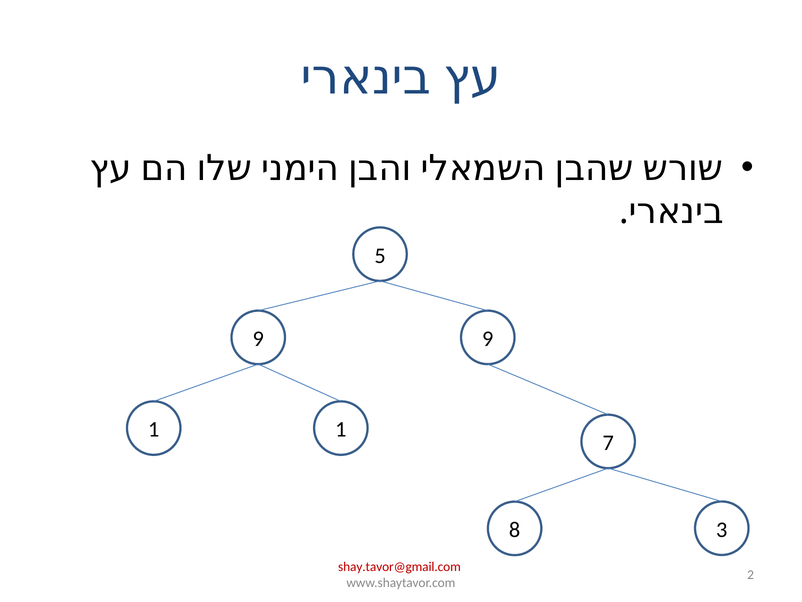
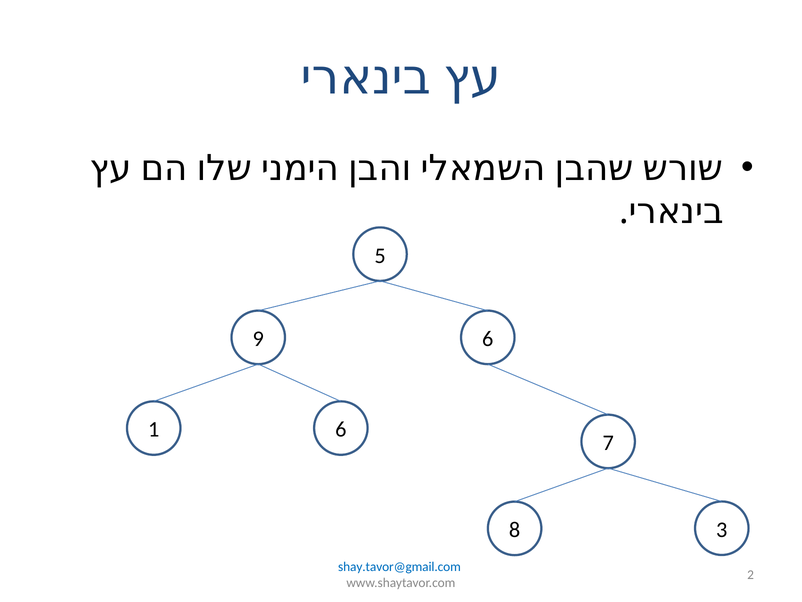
9 9: 9 -> 6 (488, 339)
1 1: 1 -> 6 (341, 429)
shay.tavor@gmail.com colour: red -> blue (399, 566)
